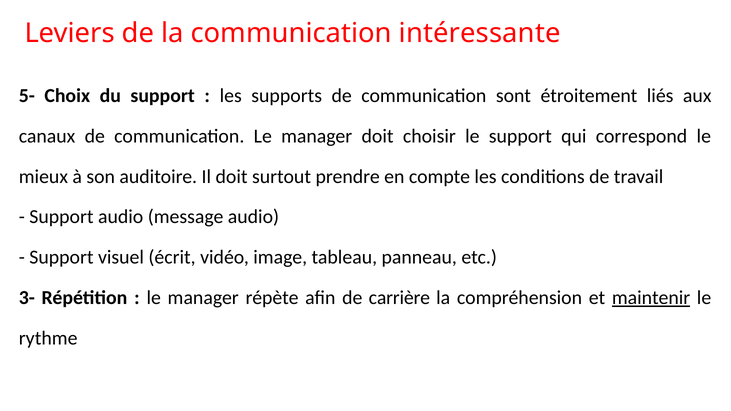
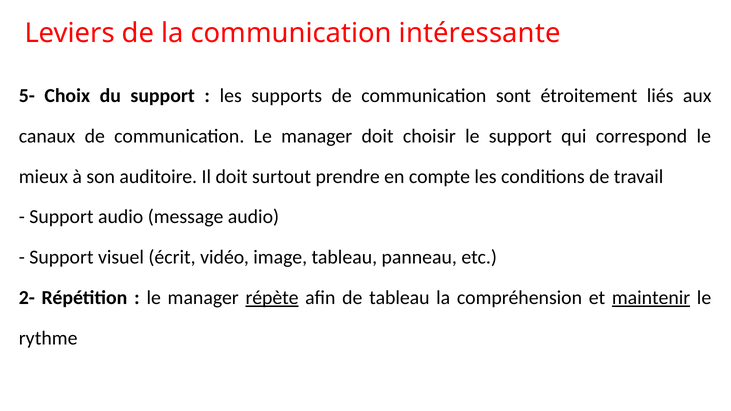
3-: 3- -> 2- (27, 298)
répète underline: none -> present (272, 298)
de carrière: carrière -> tableau (399, 298)
